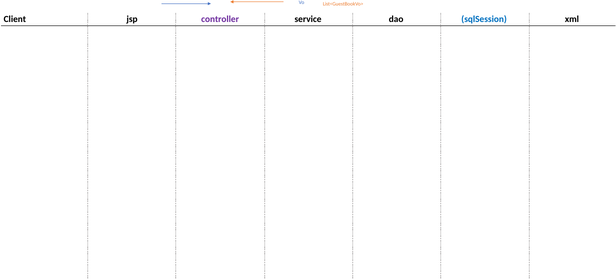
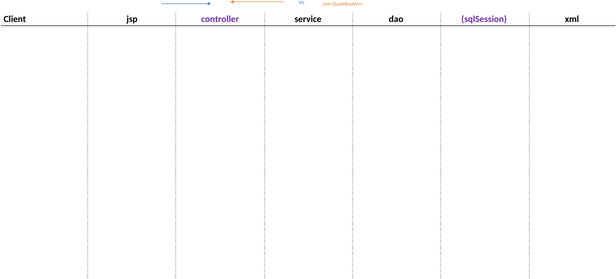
sqlSession colour: blue -> purple (484, 19)
